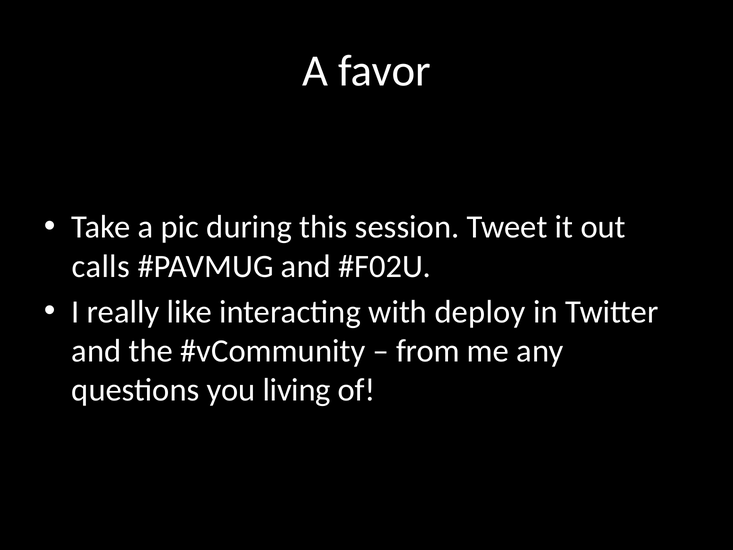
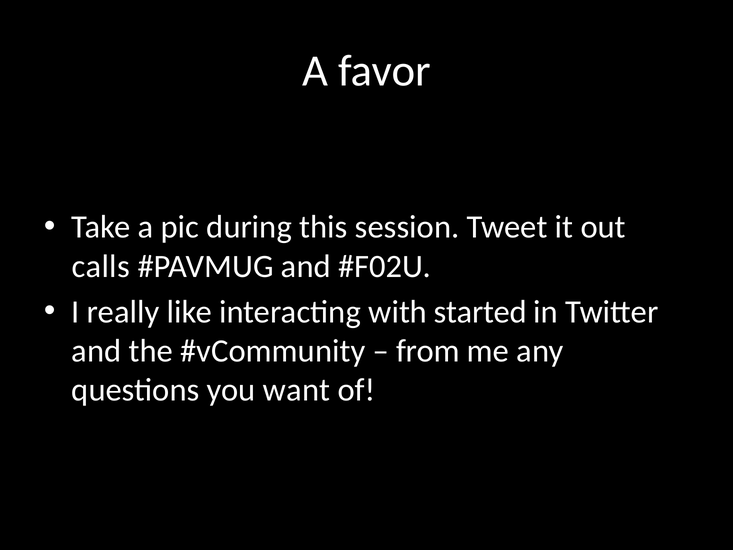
deploy: deploy -> started (480, 312)
living: living -> want (296, 390)
